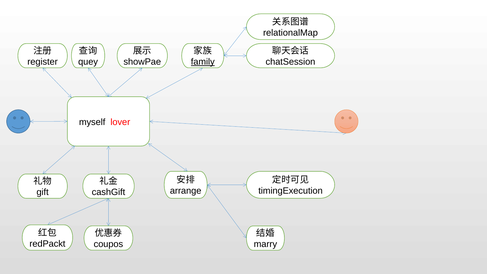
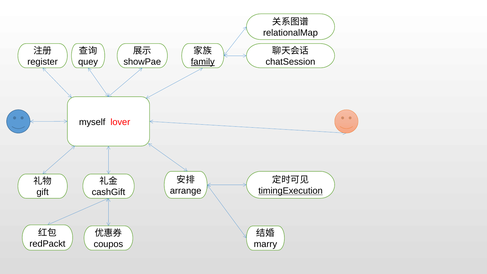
timingExecution underline: none -> present (291, 191)
